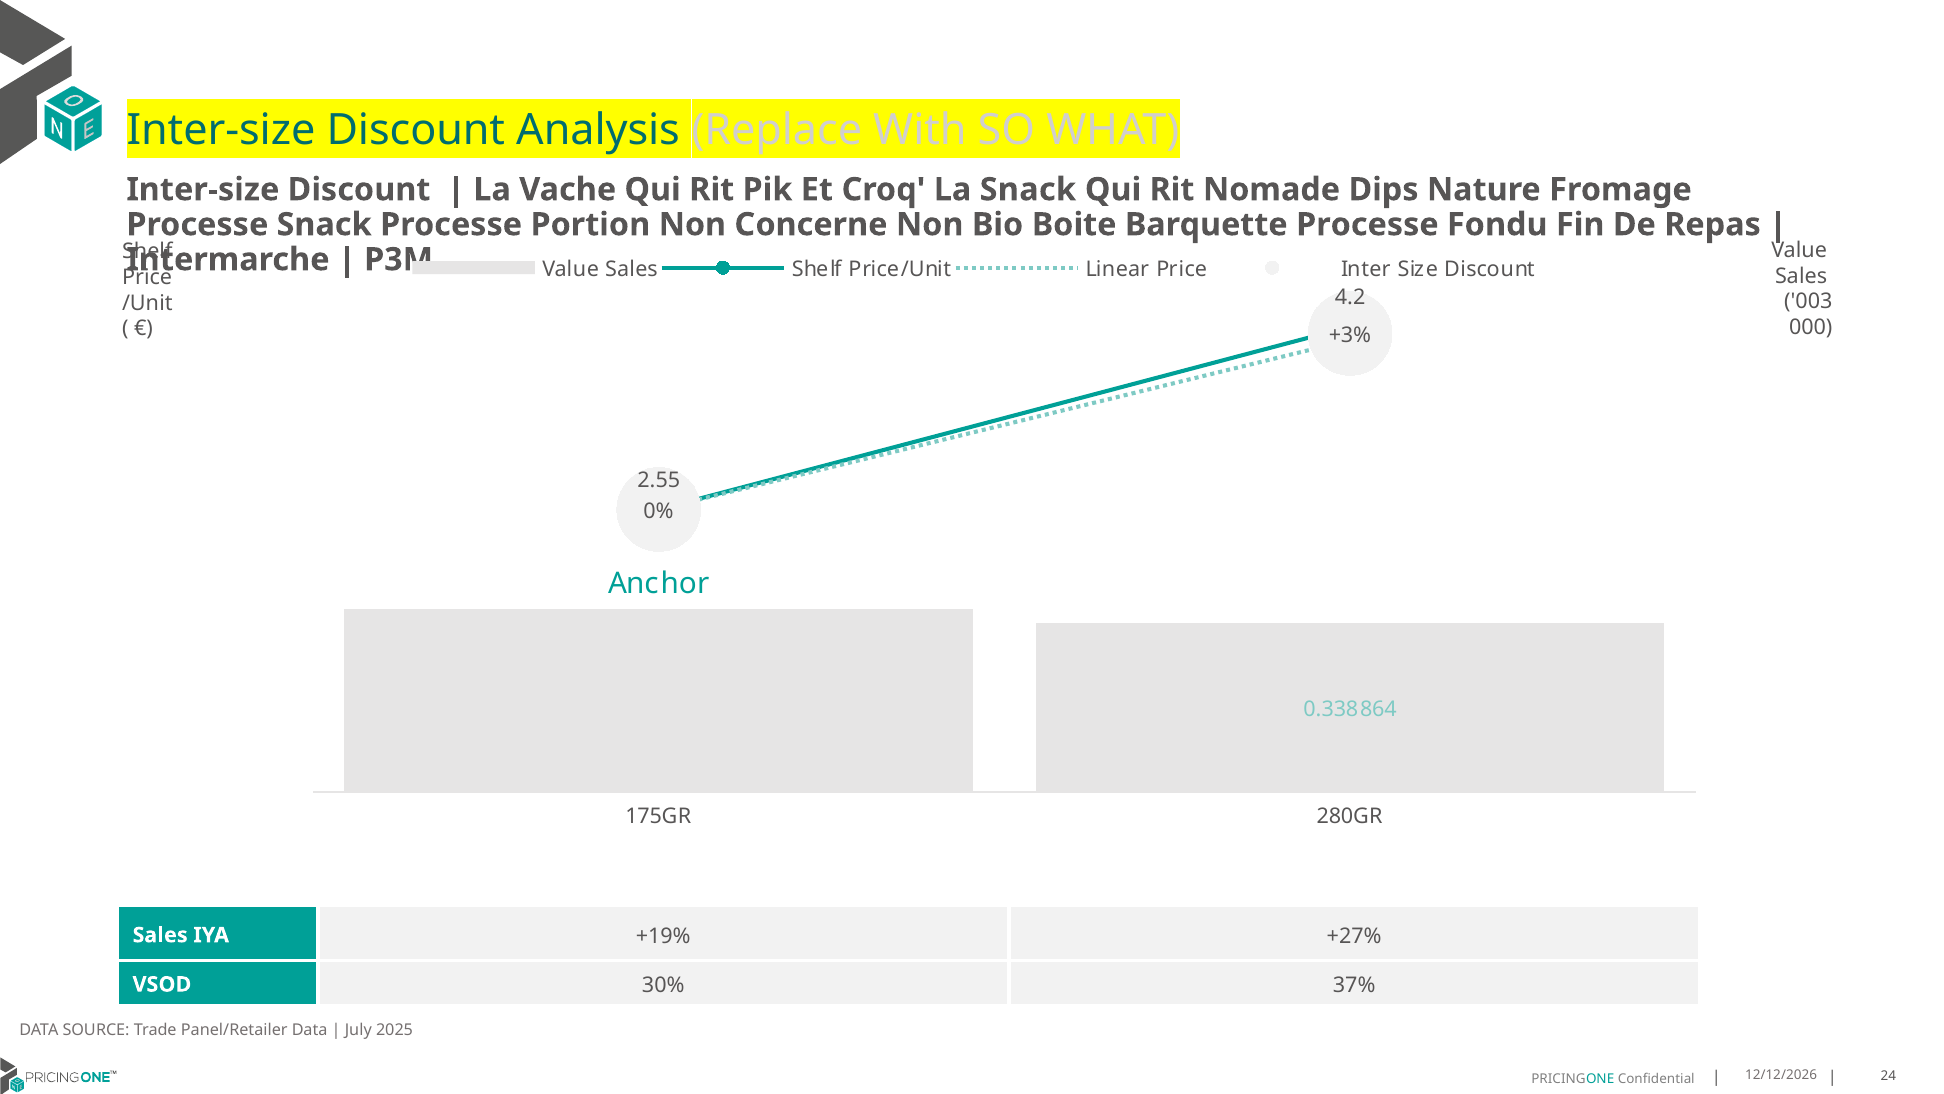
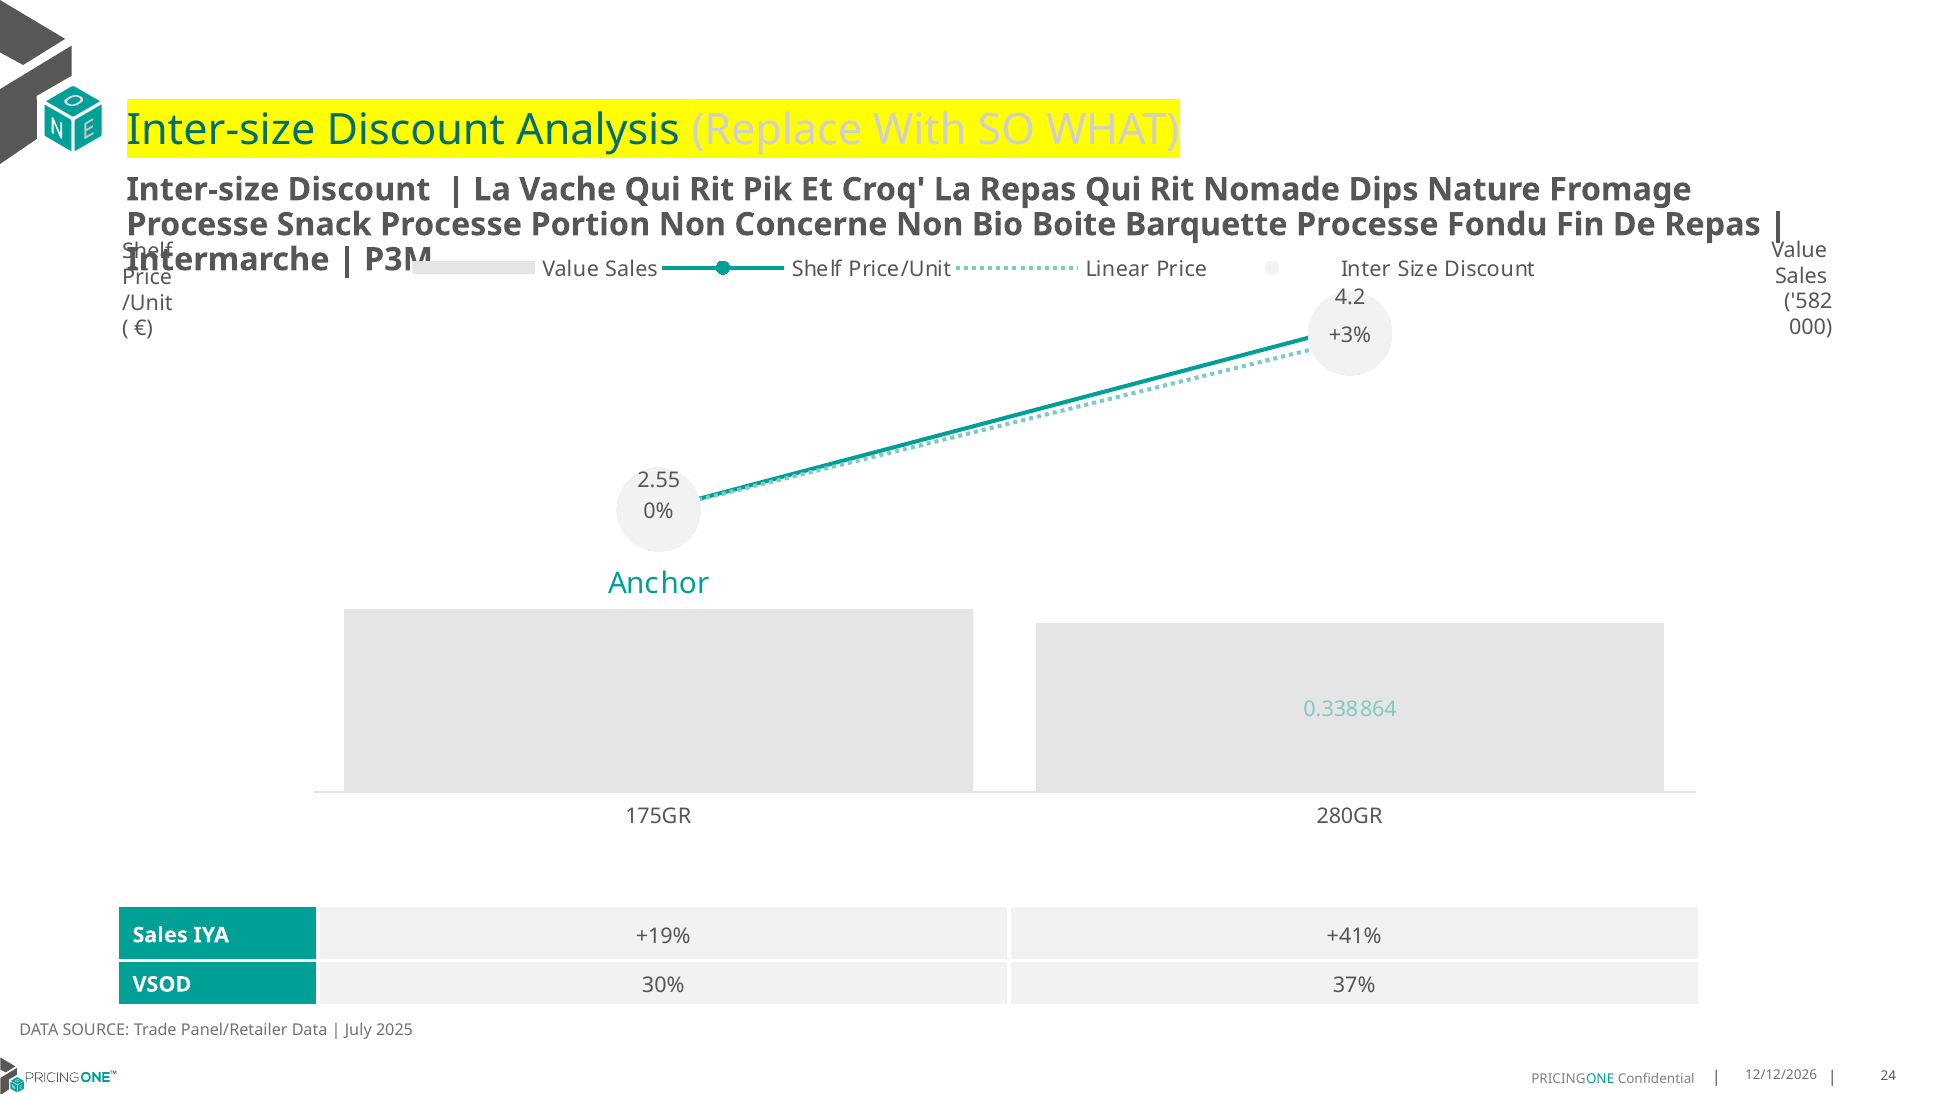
La Snack: Snack -> Repas (1028, 190)
003: 003 -> 582 (1808, 302)
+27%: +27% -> +41% (1354, 935)
